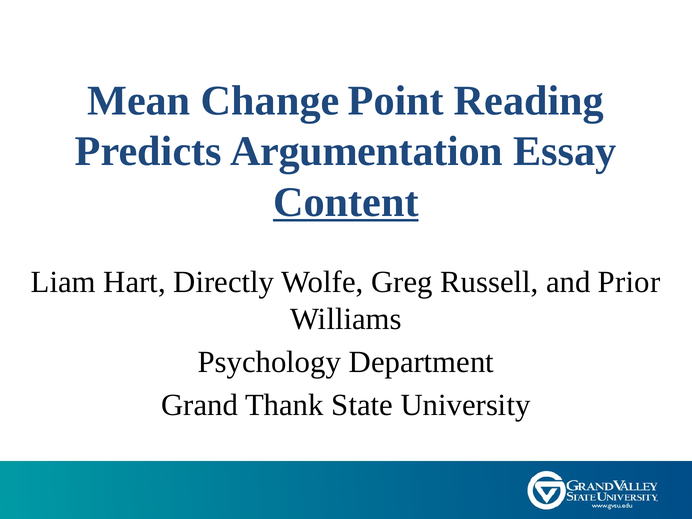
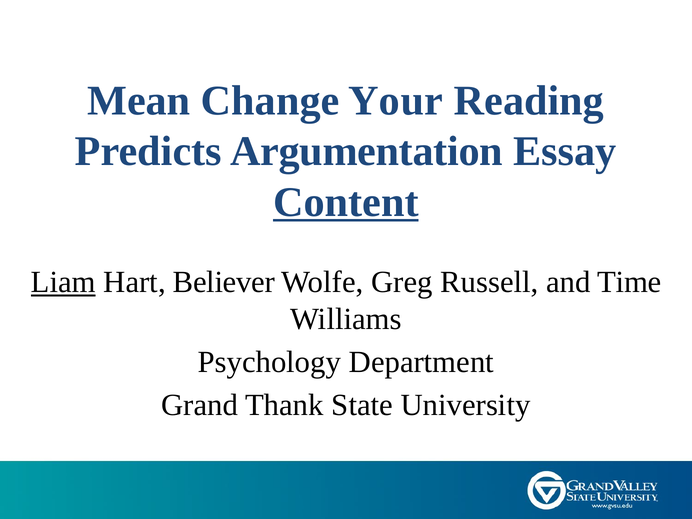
Point: Point -> Your (396, 101)
Liam underline: none -> present (63, 282)
Directly: Directly -> Believer (224, 282)
Prior: Prior -> Time (629, 282)
